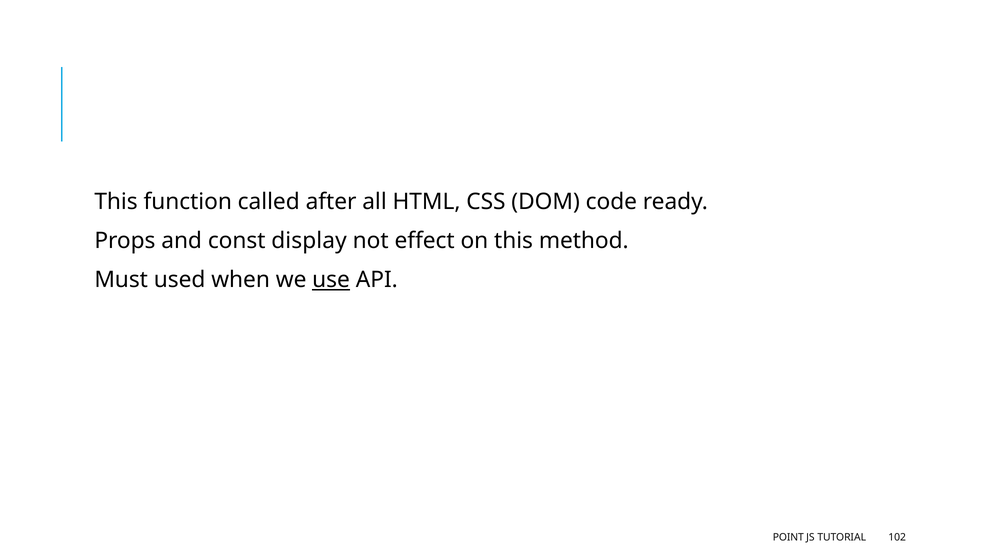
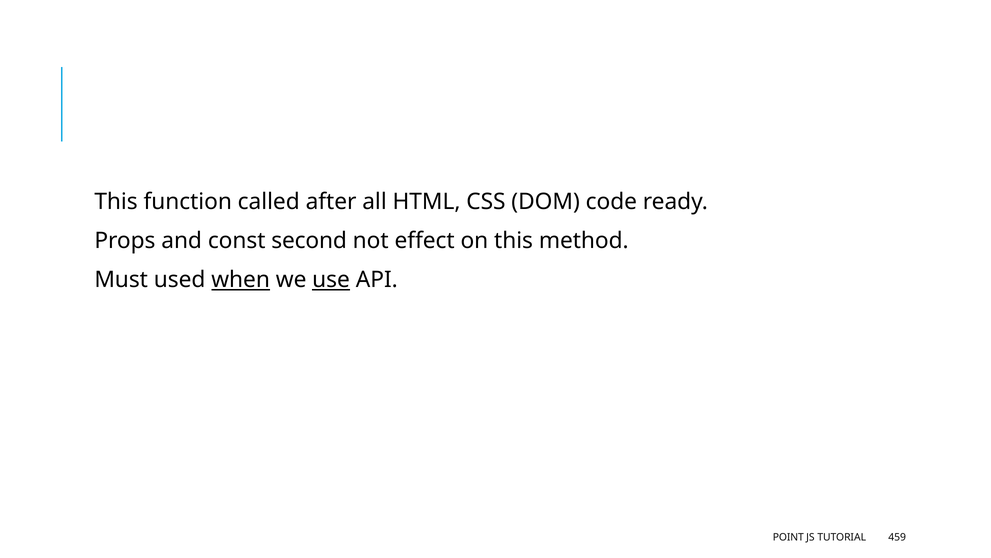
display: display -> second (309, 241)
when underline: none -> present (241, 280)
102: 102 -> 459 (897, 537)
